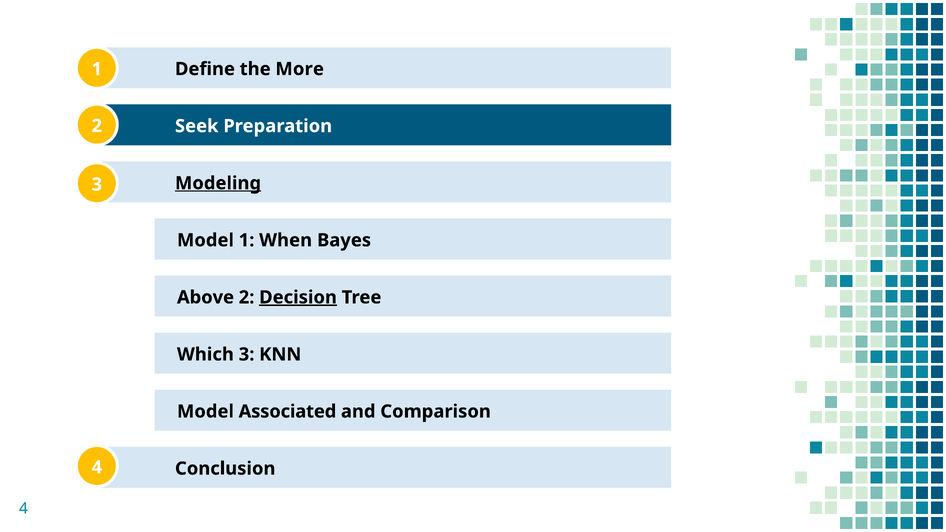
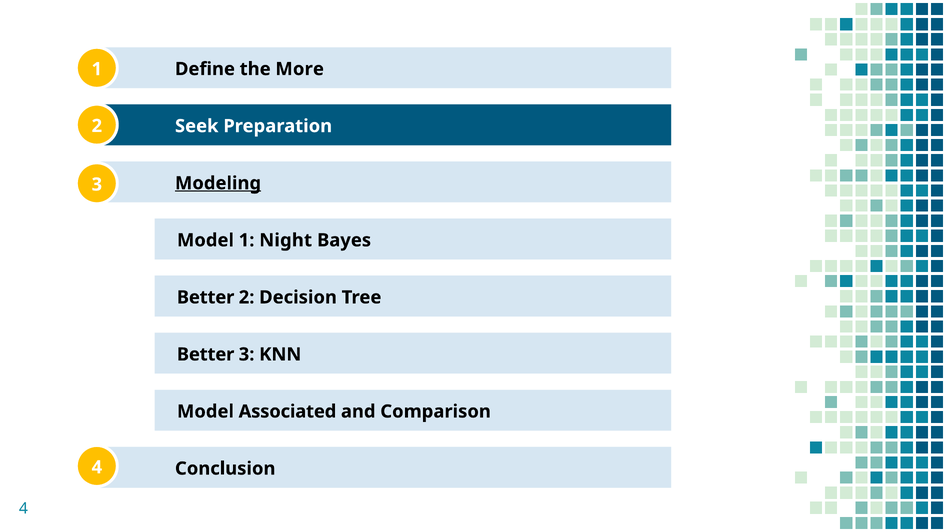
When: When -> Night (286, 240)
Above: Above -> Better (206, 297)
Decision underline: present -> none (298, 297)
Which: Which -> Better (206, 355)
